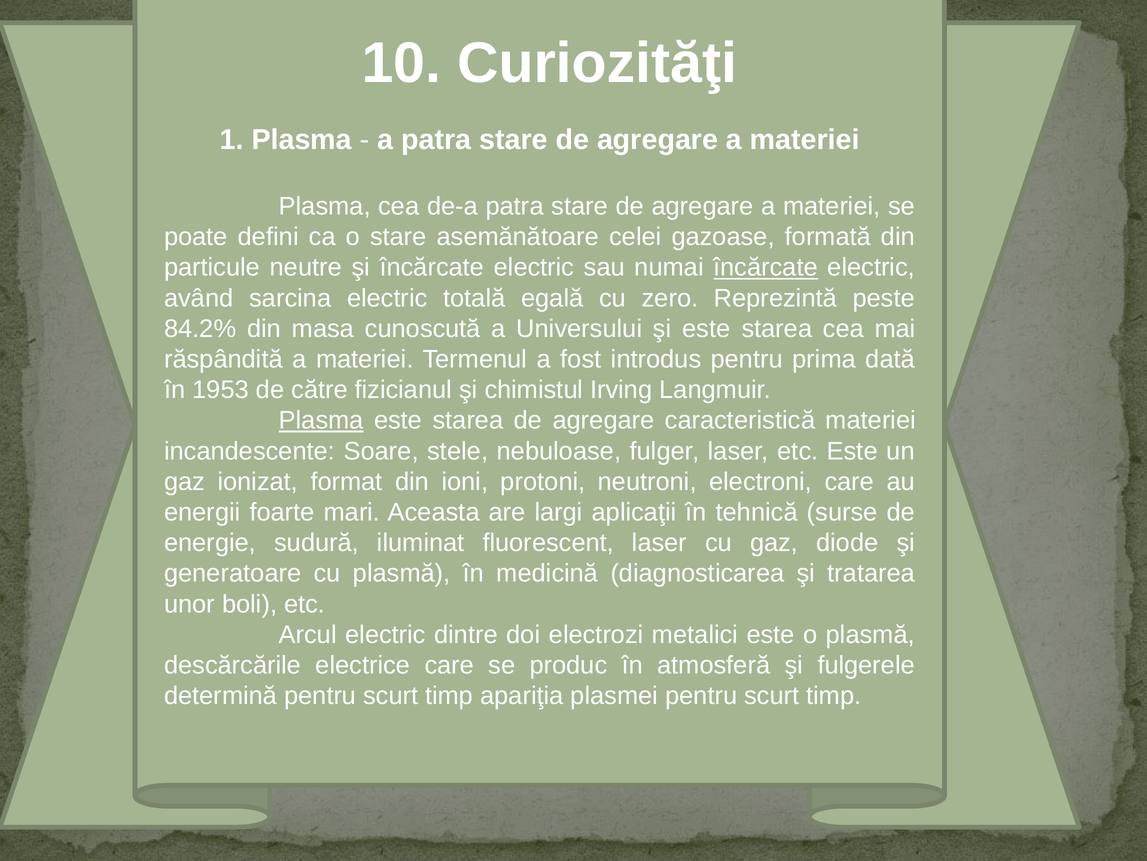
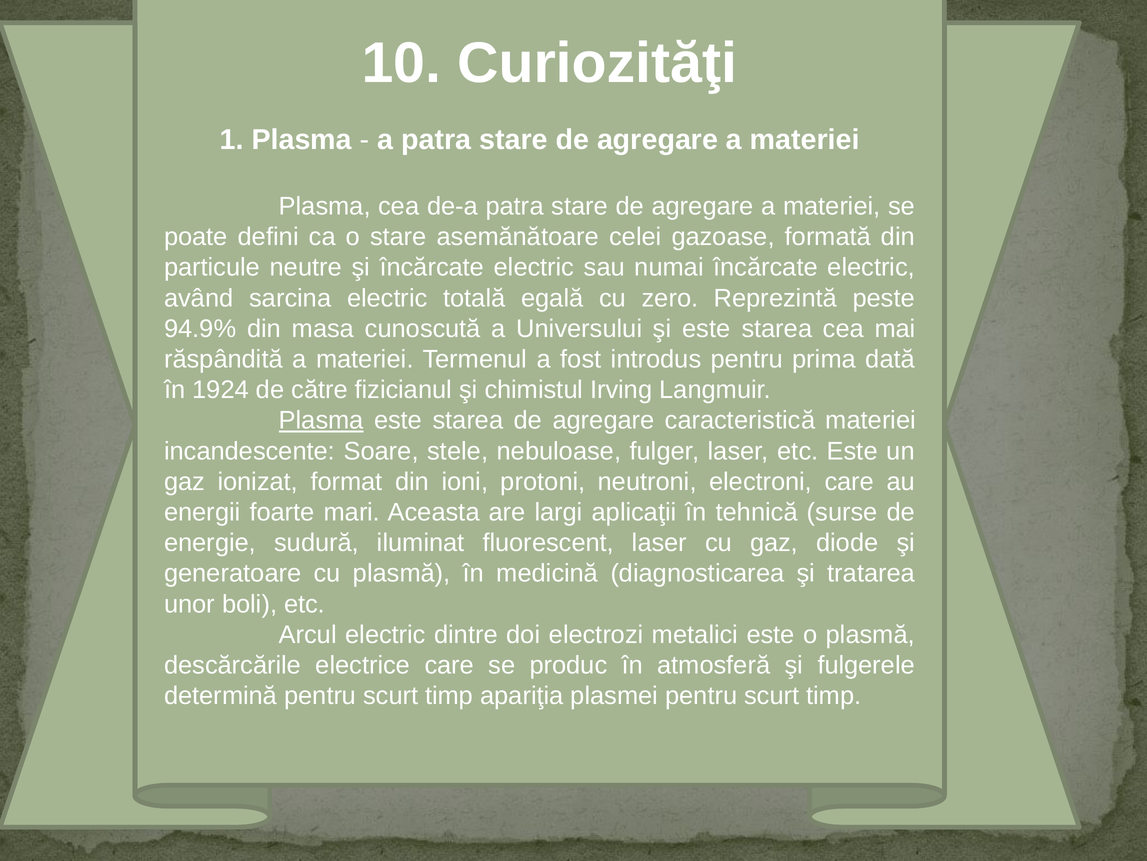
încărcate underline: present -> none (766, 267)
84.2%: 84.2% -> 94.9% (200, 328)
1953: 1953 -> 1924 (221, 390)
